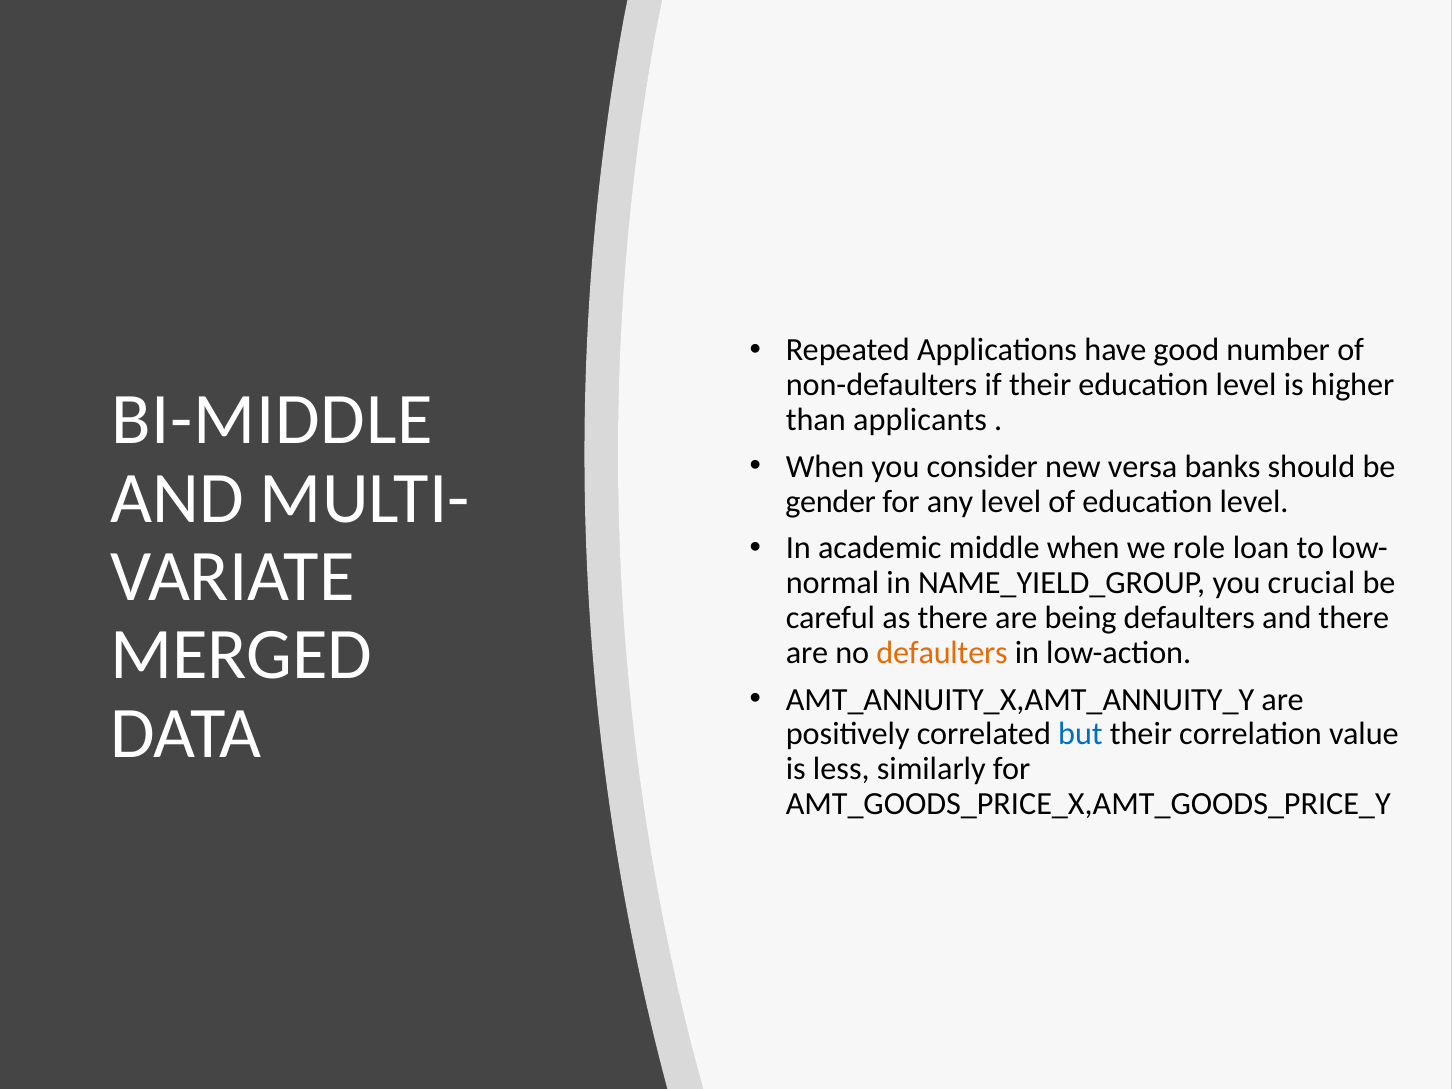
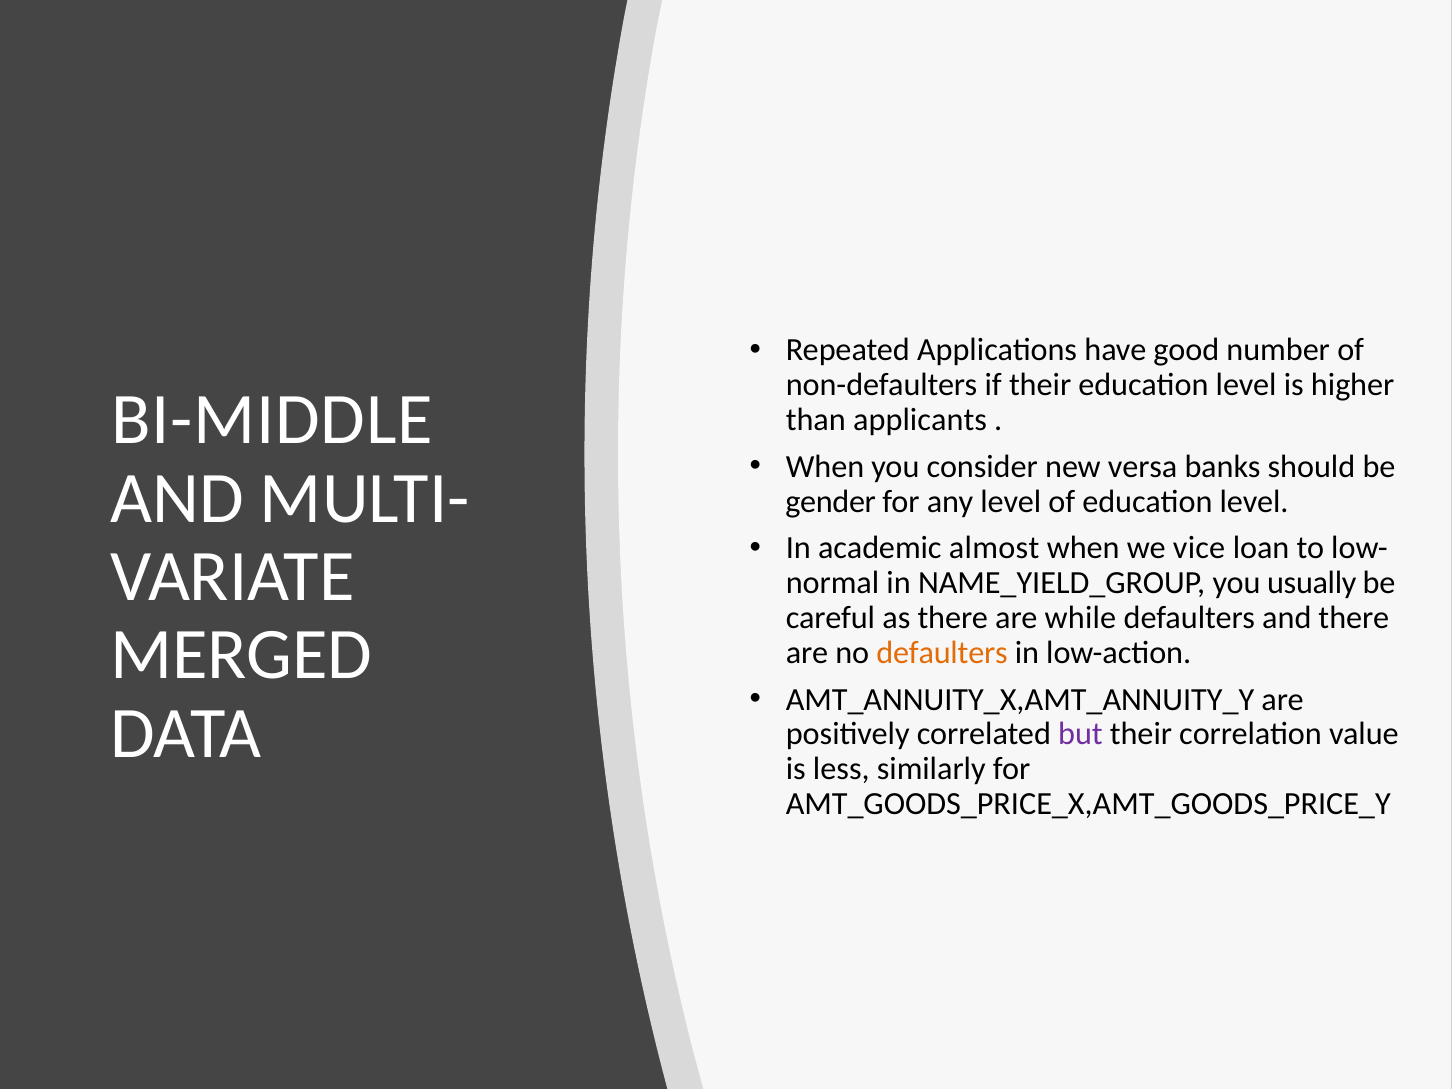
middle: middle -> almost (994, 548)
role: role -> vice (1199, 548)
crucial: crucial -> usually (1312, 583)
being: being -> while (1080, 618)
but colour: blue -> purple (1080, 734)
